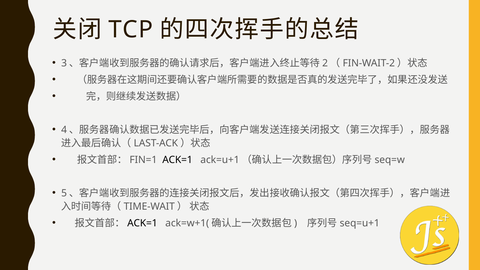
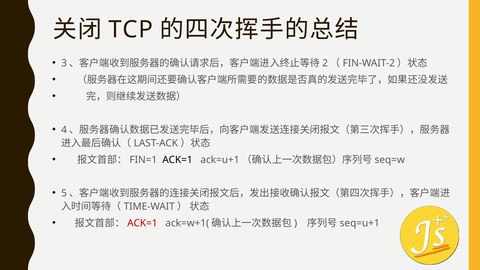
ACK=1 colour: black -> red (142, 223)
